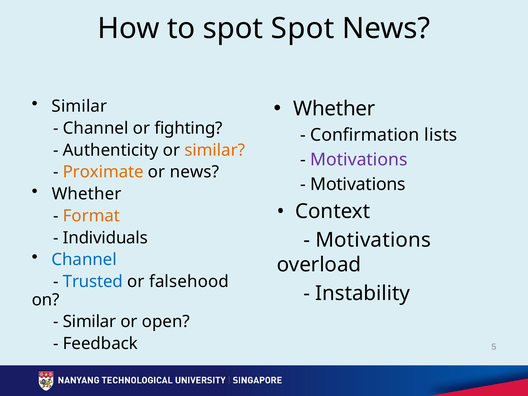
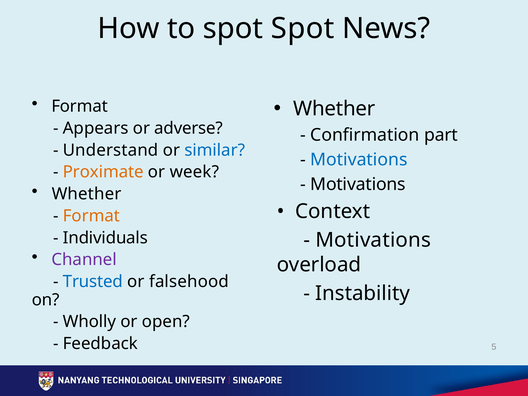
Similar: Similar -> Format (80, 106)
Channel: Channel -> Appears (96, 128)
fighting: fighting -> adverse (188, 128)
lists: lists -> part (441, 135)
Authenticity: Authenticity -> Understand (111, 150)
similar colour: orange -> blue (215, 150)
Motivations colour: purple -> blue (359, 160)
or news: news -> week (195, 172)
Channel colour: blue -> purple (84, 260)
Similar: Similar -> Wholly (89, 322)
